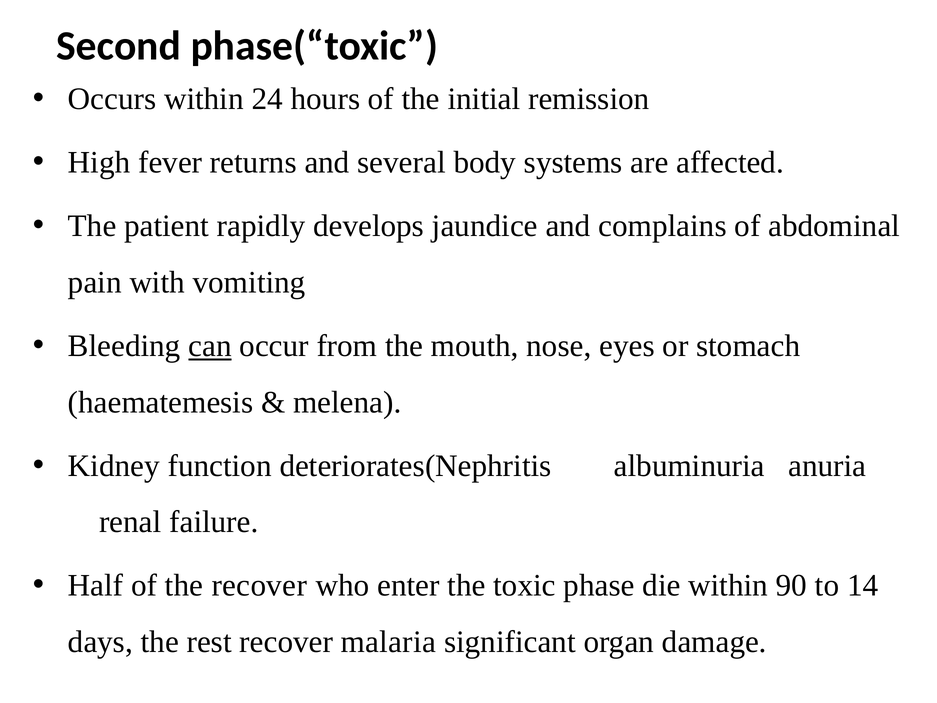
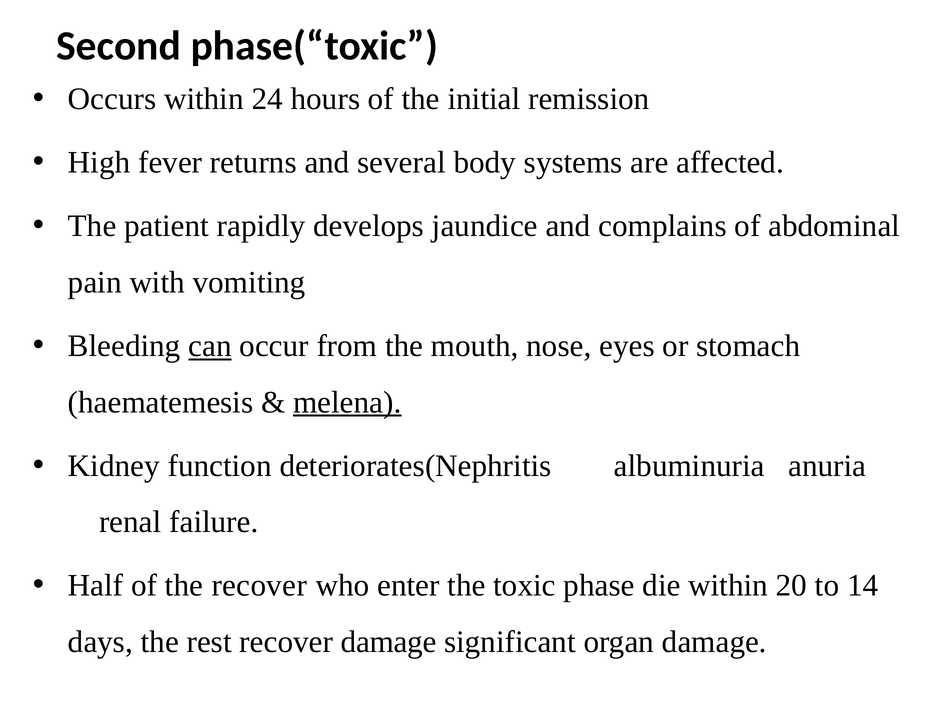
melena underline: none -> present (347, 402)
90: 90 -> 20 (791, 585)
recover malaria: malaria -> damage (389, 642)
